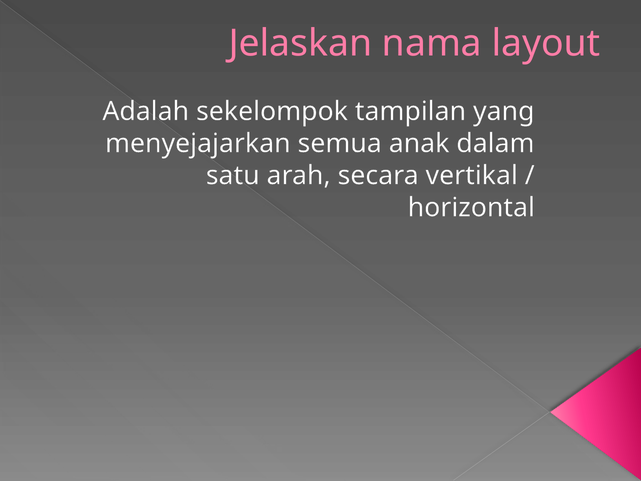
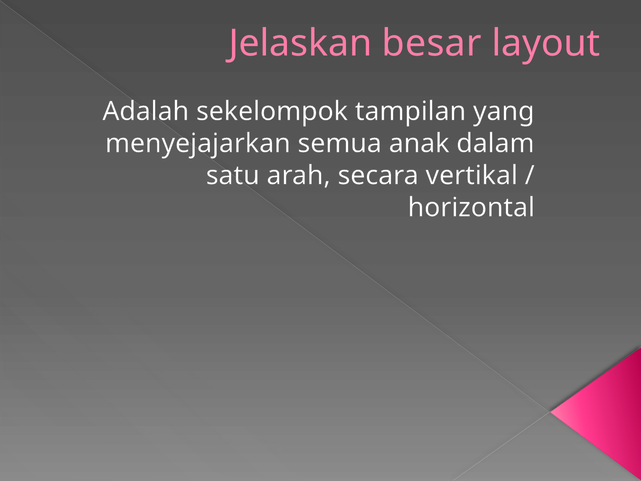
nama: nama -> besar (432, 43)
